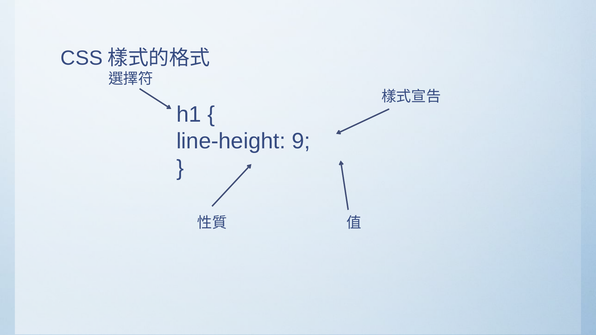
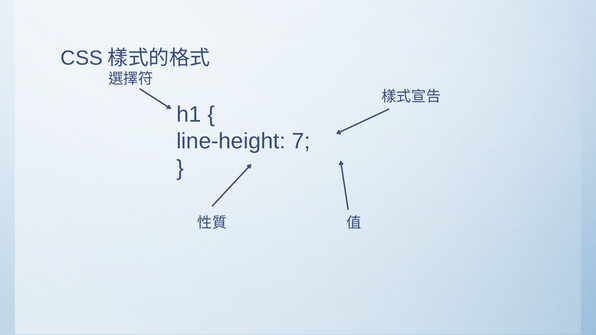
9: 9 -> 7 (301, 141)
